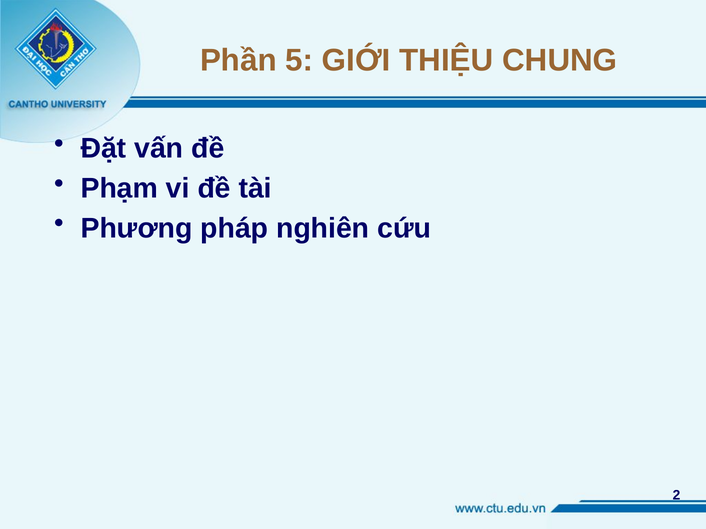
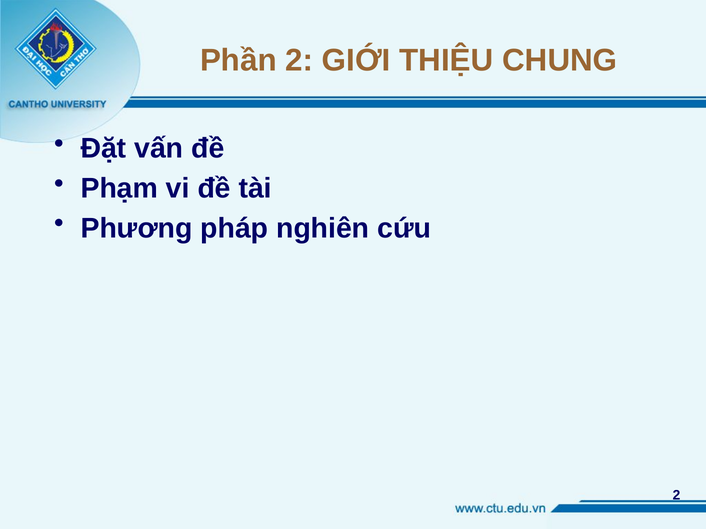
Phần 5: 5 -> 2 (299, 60)
